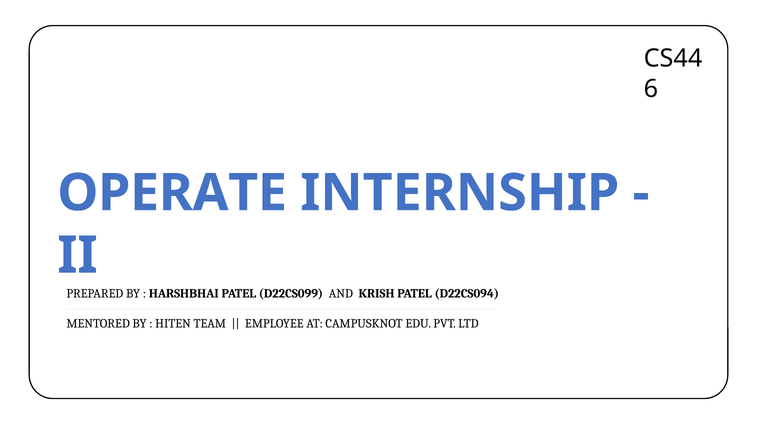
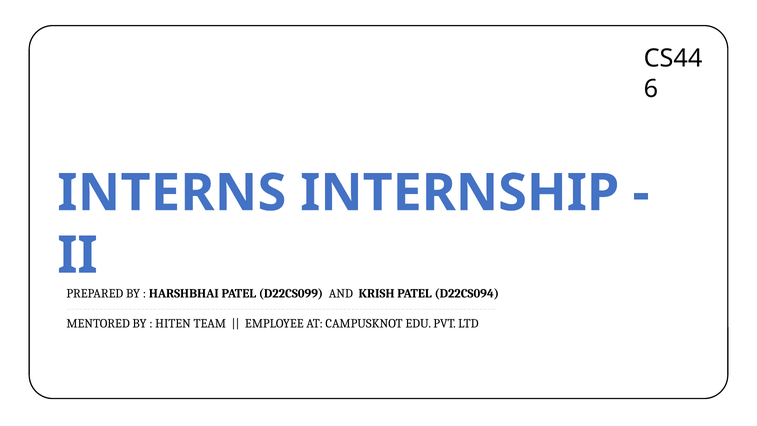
OPERATE: OPERATE -> INTERNS (172, 193)
